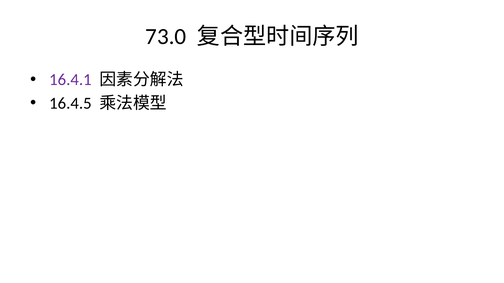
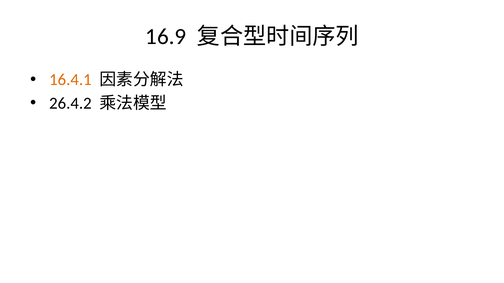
73.0: 73.0 -> 16.9 (166, 37)
16.4.1 colour: purple -> orange (70, 80)
16.4.5: 16.4.5 -> 26.4.2 (70, 103)
